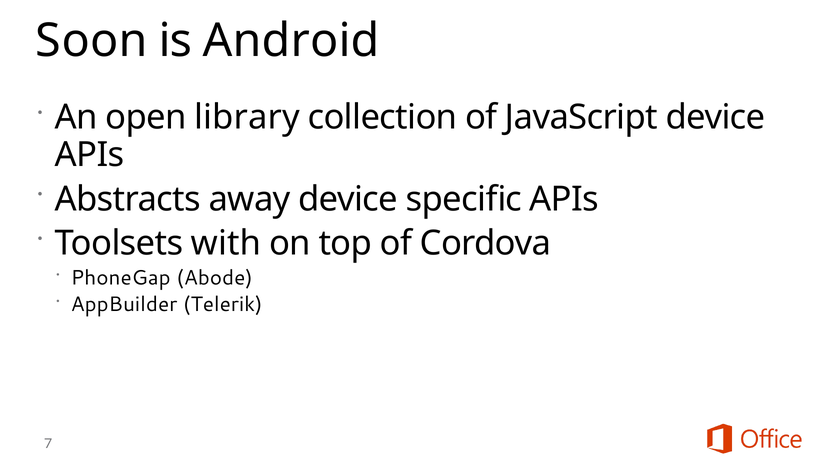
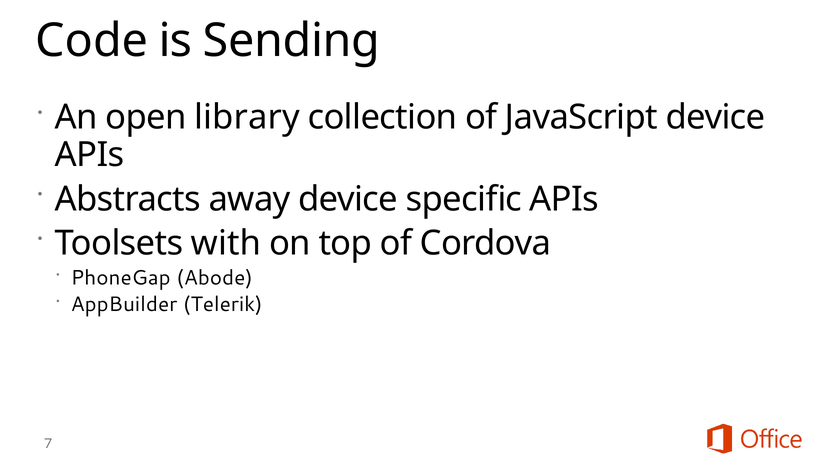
Soon: Soon -> Code (92, 41)
Android: Android -> Sending (291, 41)
